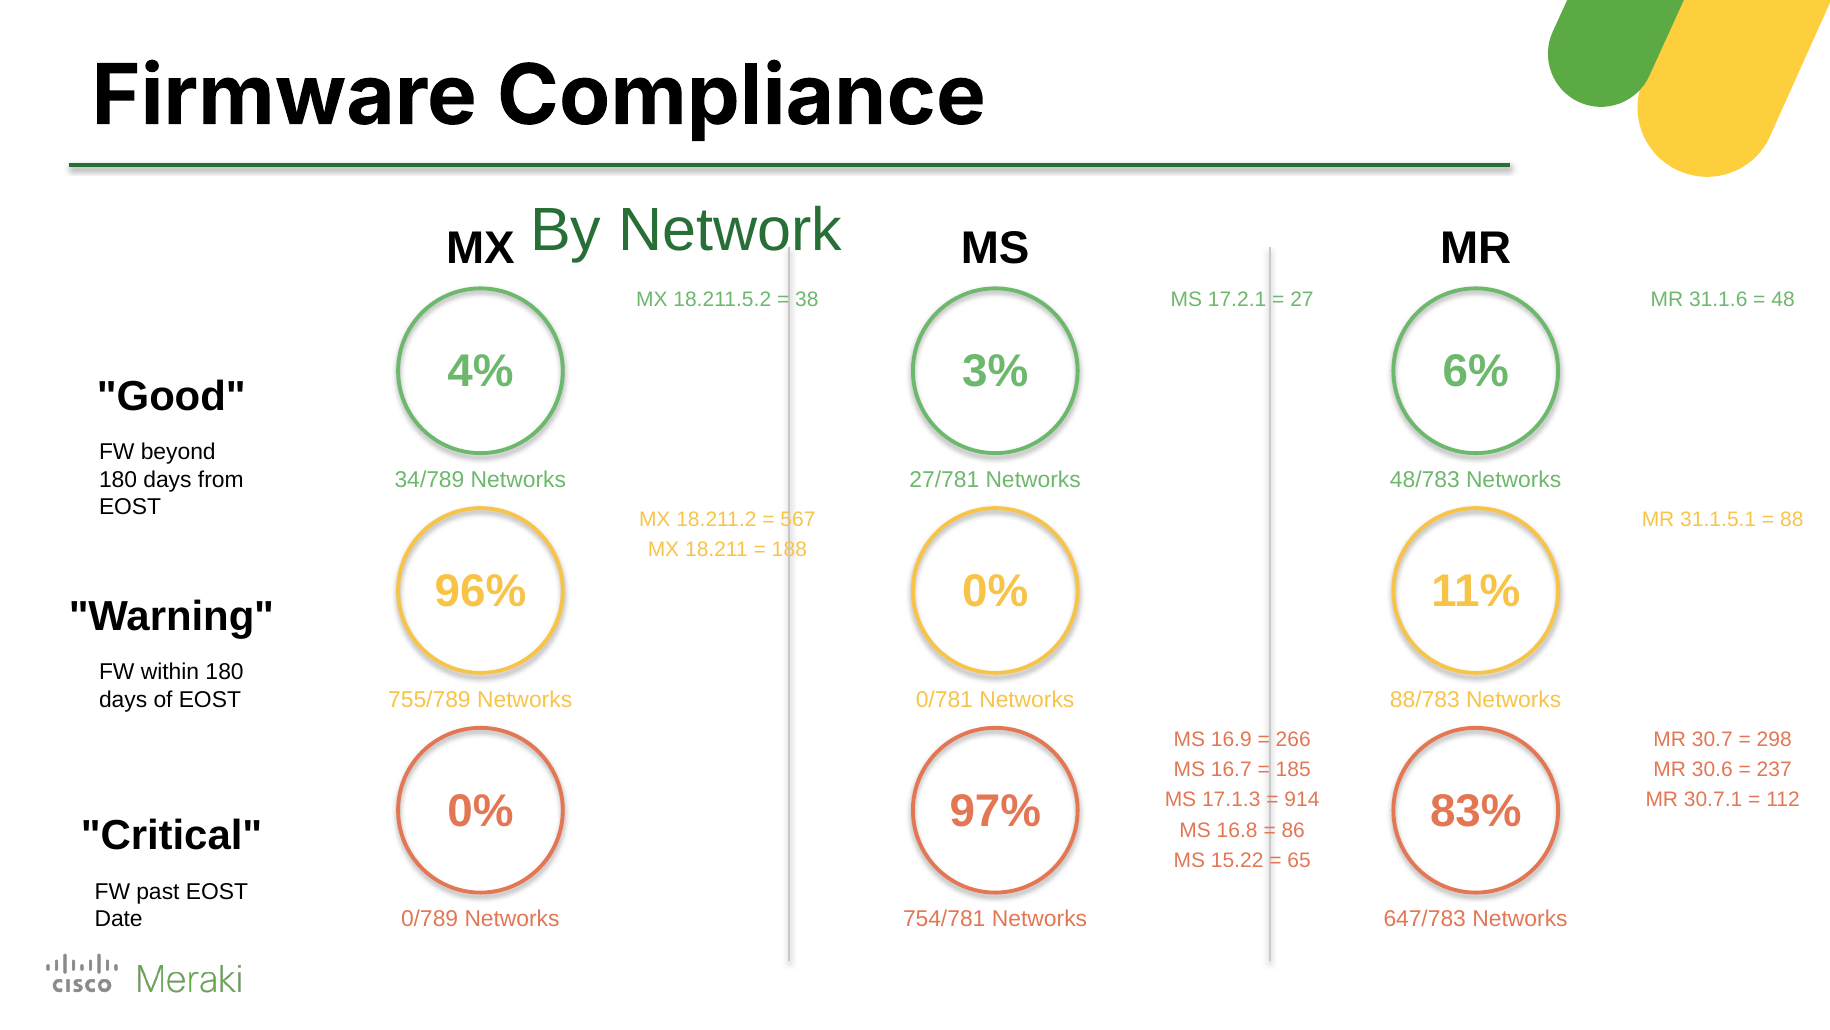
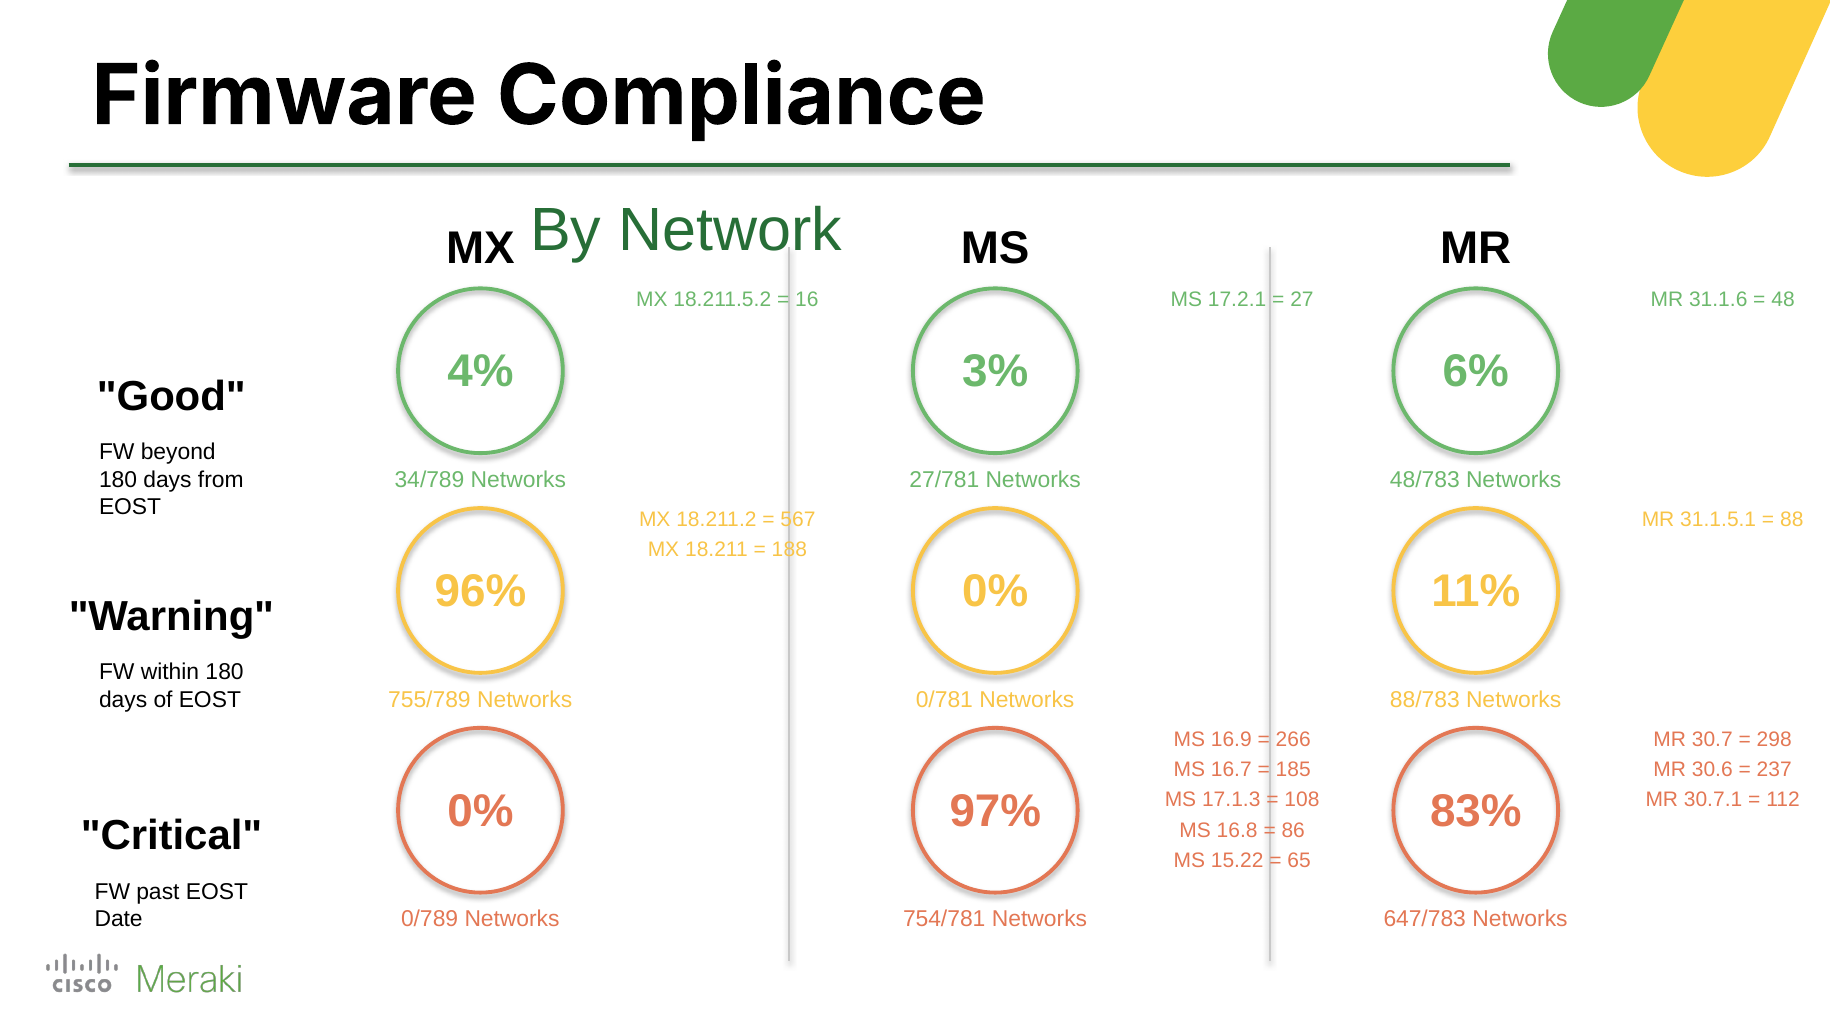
38: 38 -> 16 (807, 300)
914: 914 -> 108 (1302, 800)
